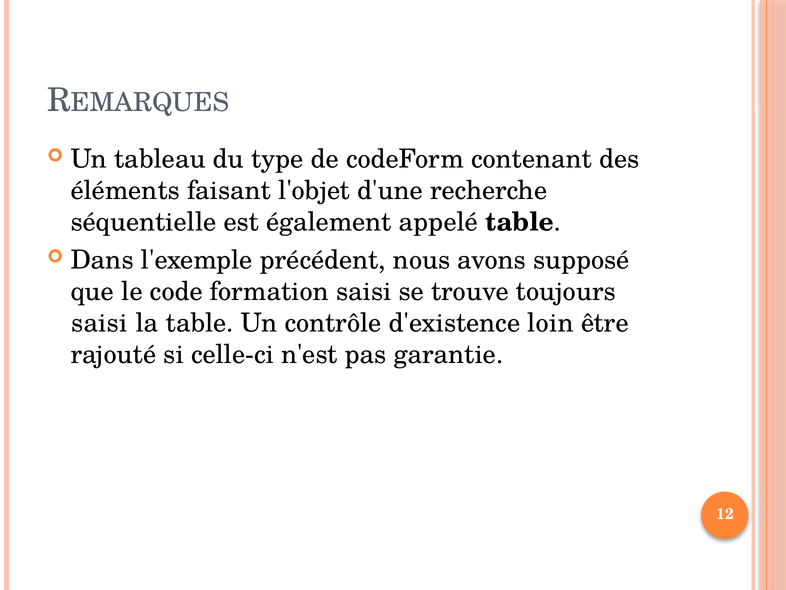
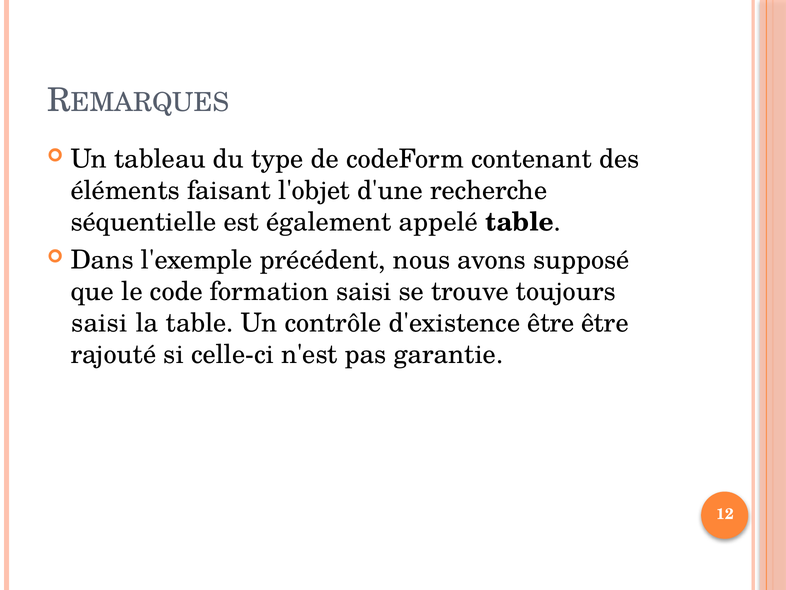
d'existence loin: loin -> être (551, 323)
